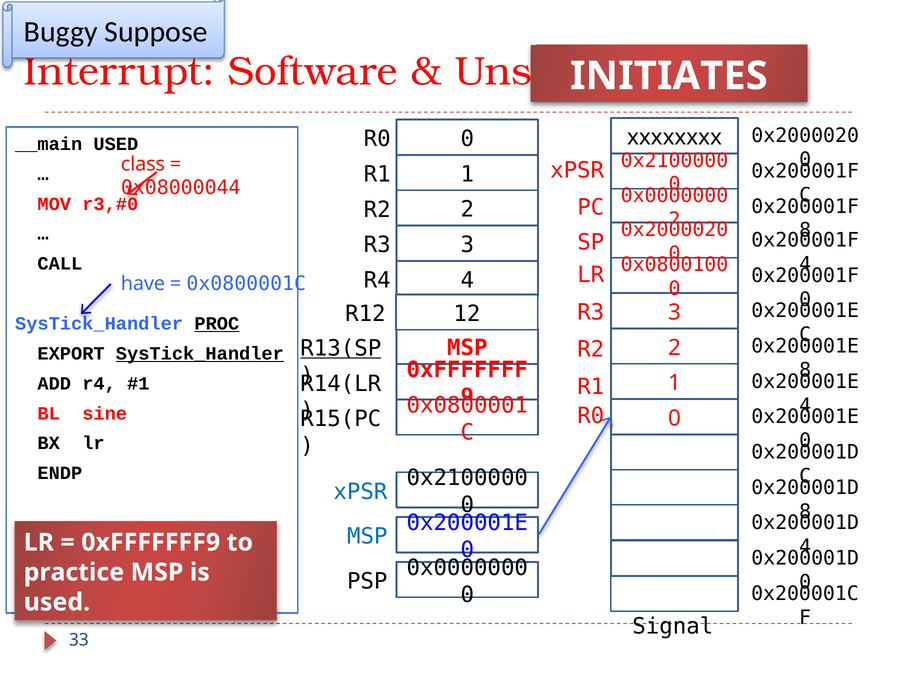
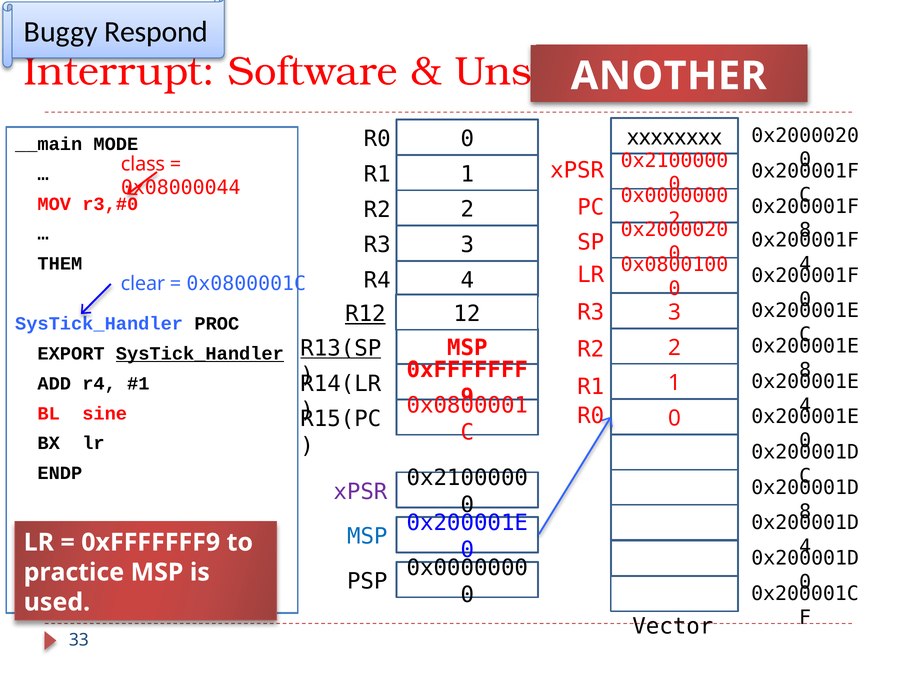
Suppose: Suppose -> Respond (156, 32)
INITIATES: INITIATES -> ANOTHER (669, 76)
__main USED: USED -> MODE (116, 144)
CALL: CALL -> THEM (60, 264)
have: have -> clear (143, 284)
R12 underline: none -> present (365, 314)
PROC underline: present -> none (217, 323)
xPSR colour: blue -> purple (360, 491)
Signal: Signal -> Vector (673, 626)
